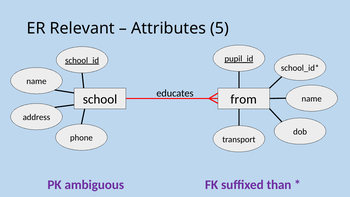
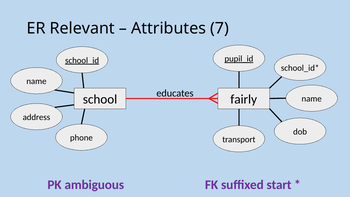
5: 5 -> 7 (220, 28)
from: from -> fairly (244, 99)
than: than -> start (279, 185)
